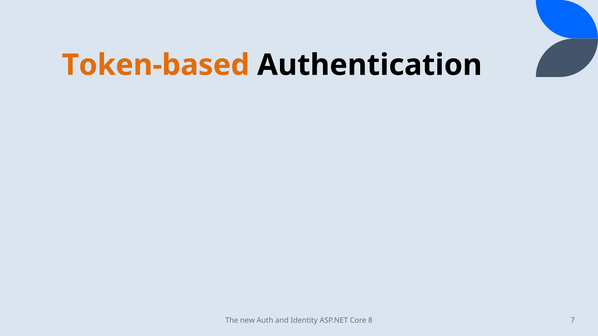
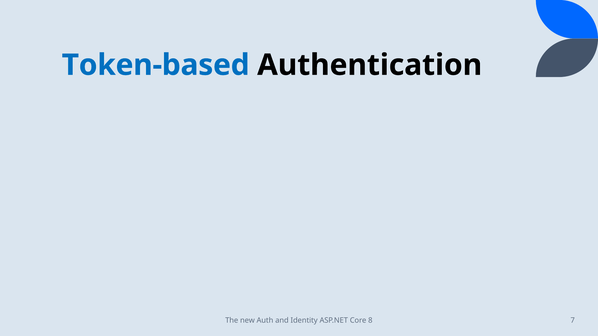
Token-based colour: orange -> blue (156, 65)
